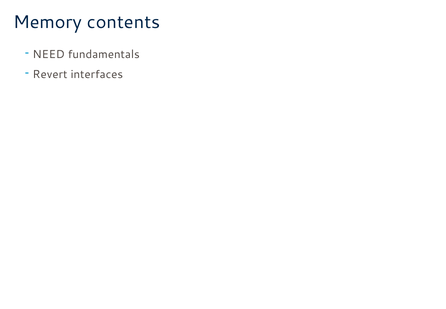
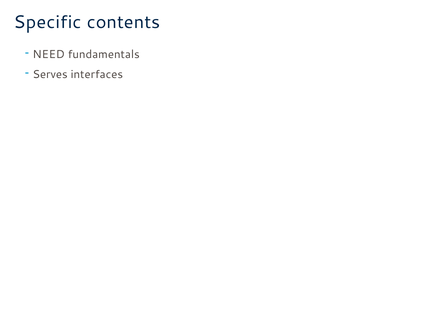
Memory: Memory -> Specific (47, 22)
Revert: Revert -> Serves (50, 74)
